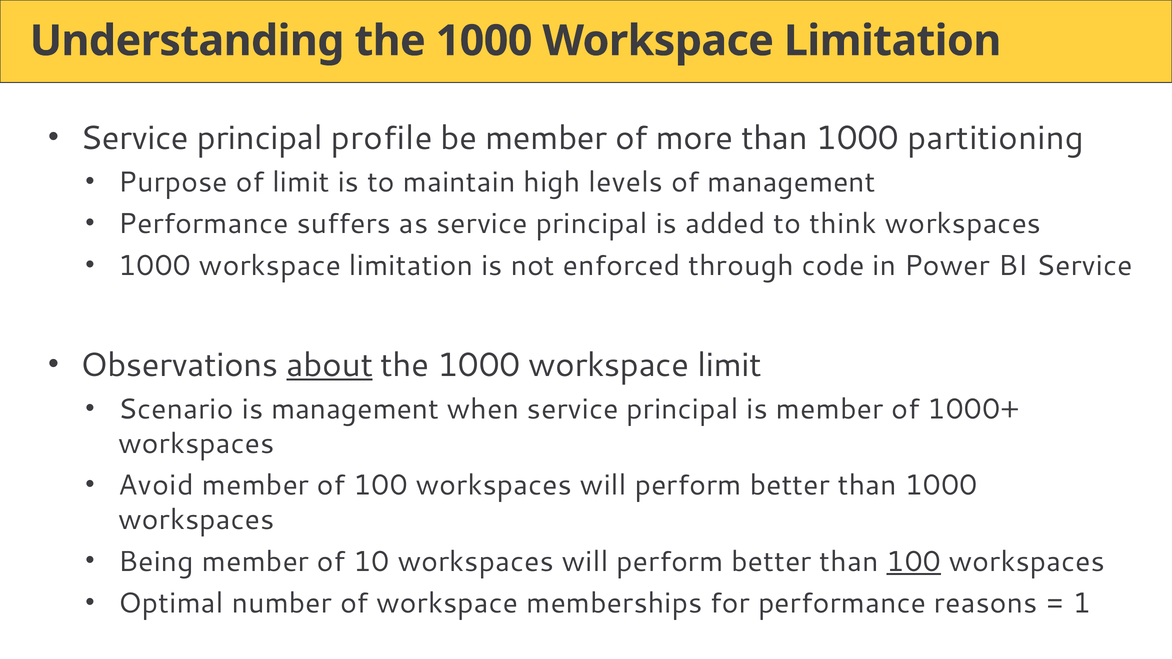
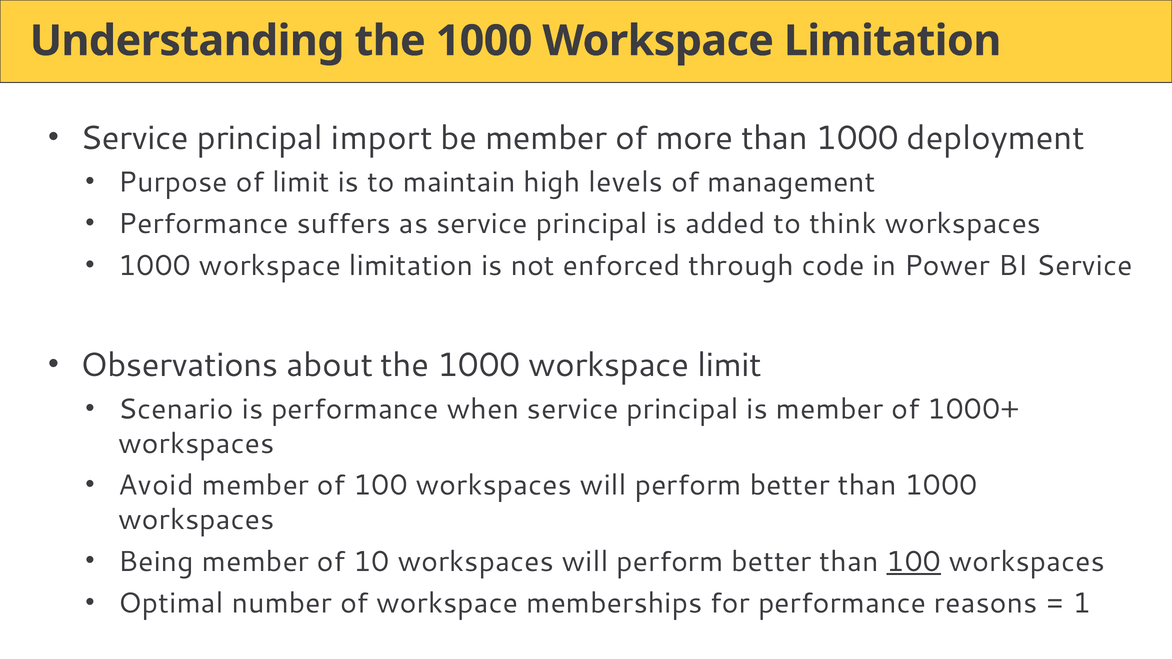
profile: profile -> import (382, 138)
partitioning: partitioning -> deployment (996, 138)
about underline: present -> none (330, 365)
is management: management -> performance (355, 409)
